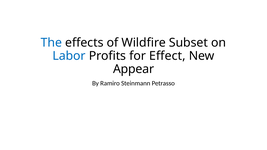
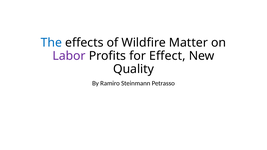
Subset: Subset -> Matter (188, 43)
Labor colour: blue -> purple (69, 56)
Appear: Appear -> Quality (134, 69)
